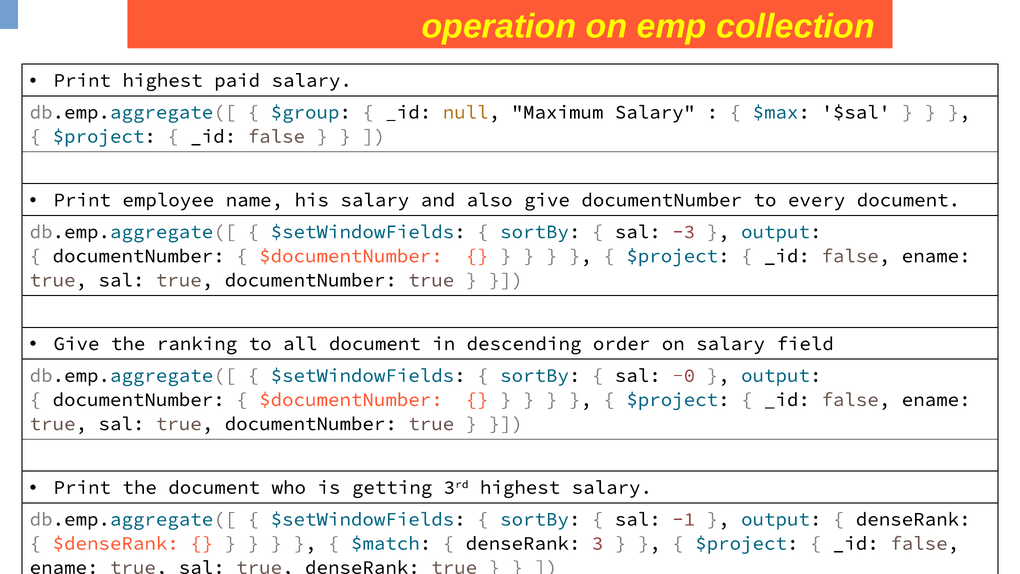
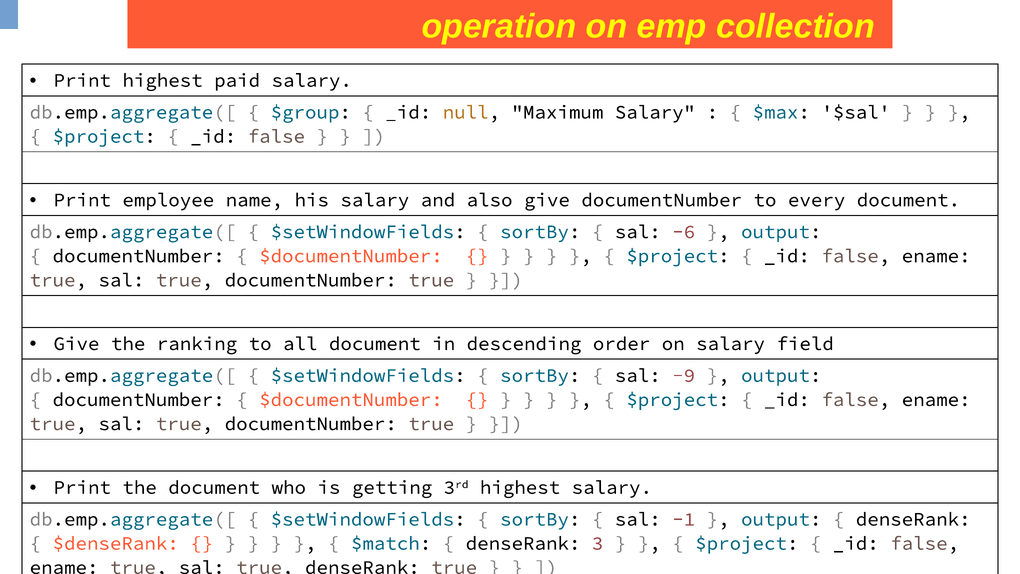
-3: -3 -> -6 (684, 232)
-0: -0 -> -9 (684, 375)
